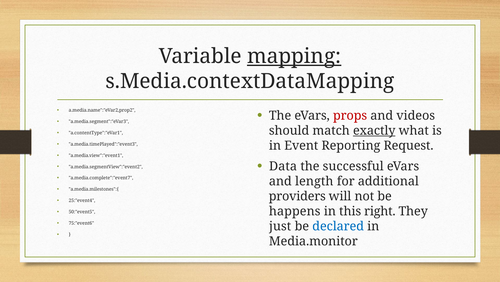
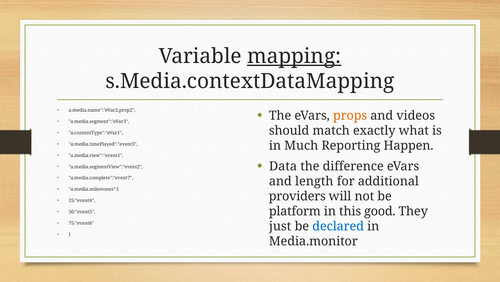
props colour: red -> orange (350, 115)
exactly underline: present -> none (374, 130)
Event: Event -> Much (301, 145)
Request: Request -> Happen (409, 145)
successful: successful -> difference (353, 166)
happens: happens -> platform (295, 211)
right: right -> good (380, 211)
